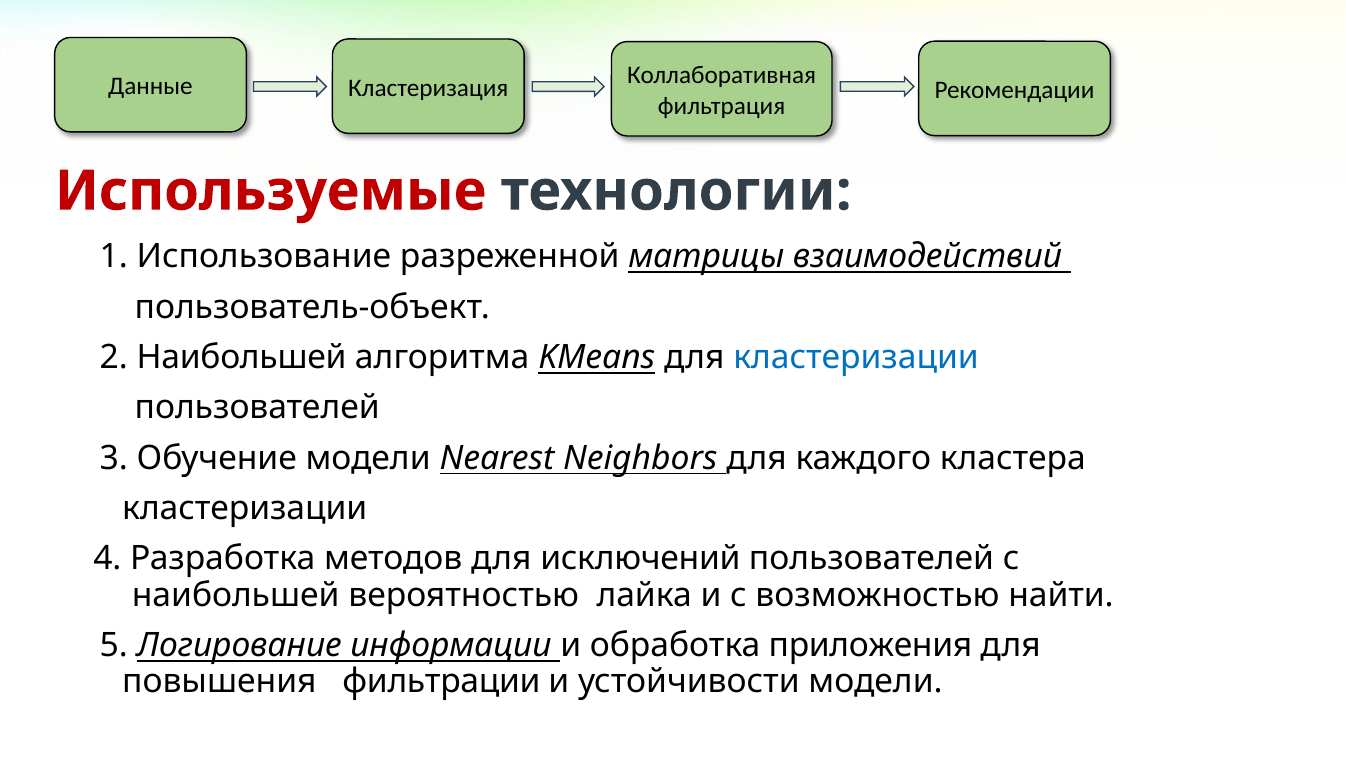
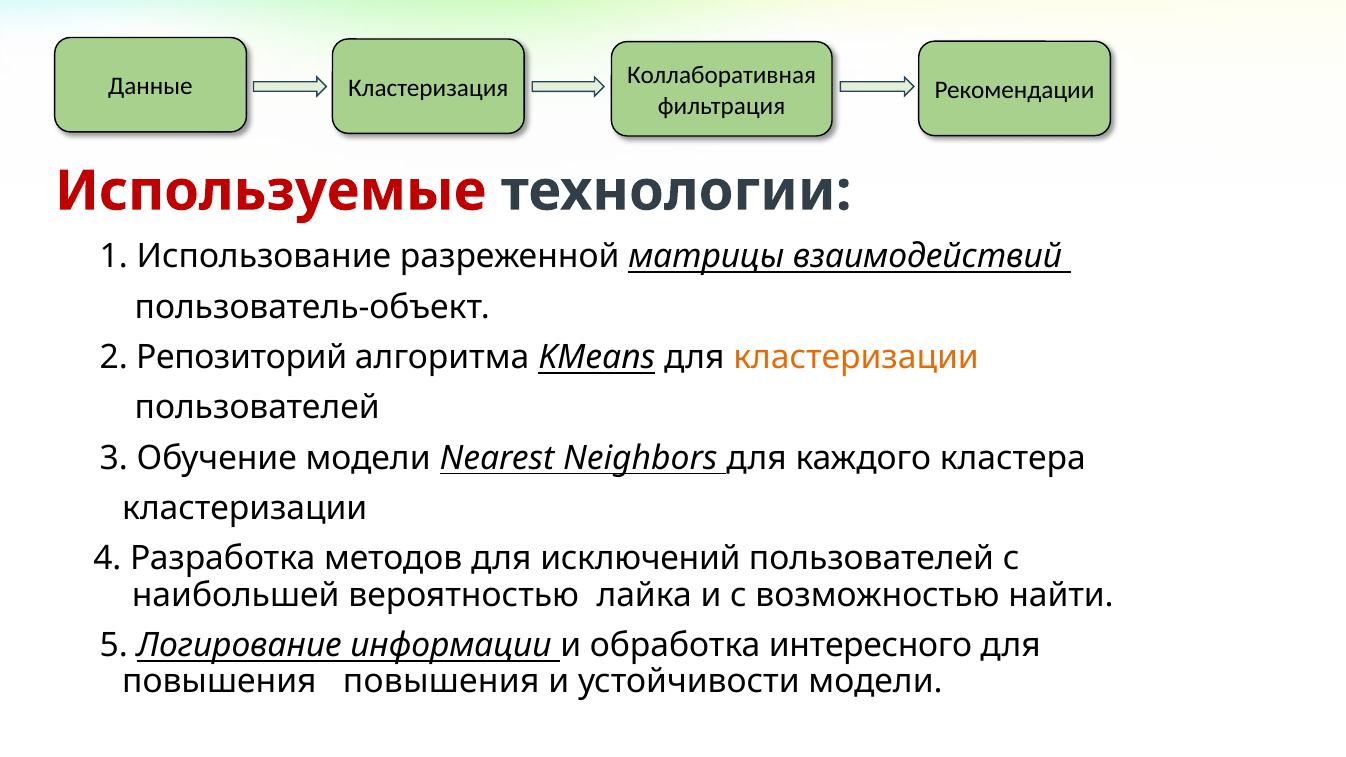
2 Наибольшей: Наибольшей -> Репозиторий (242, 357)
кластеризации colour: blue -> orange (856, 357)
приложения: приложения -> интересного (871, 646)
повышения фильтрации: фильтрации -> повышения (441, 682)
